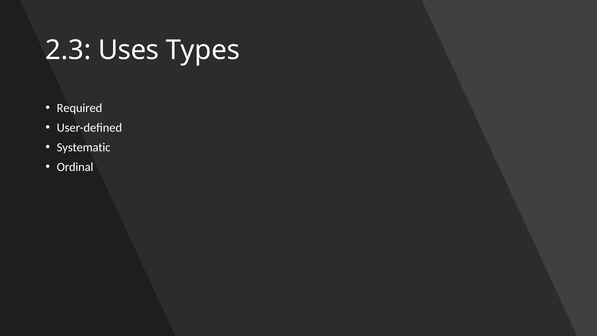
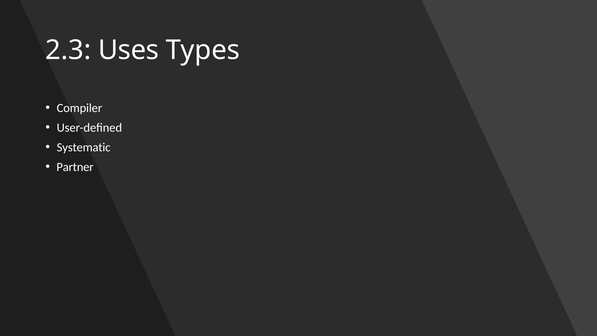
Required: Required -> Compiler (79, 108)
Ordinal: Ordinal -> Partner (75, 167)
